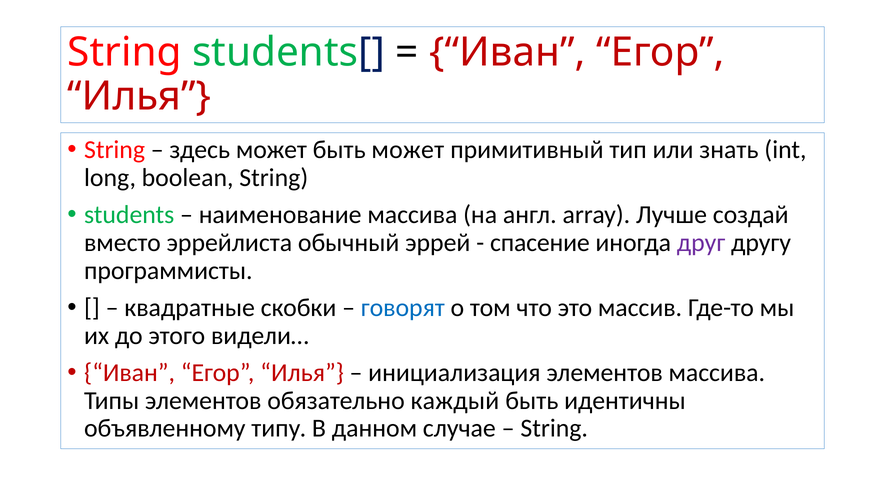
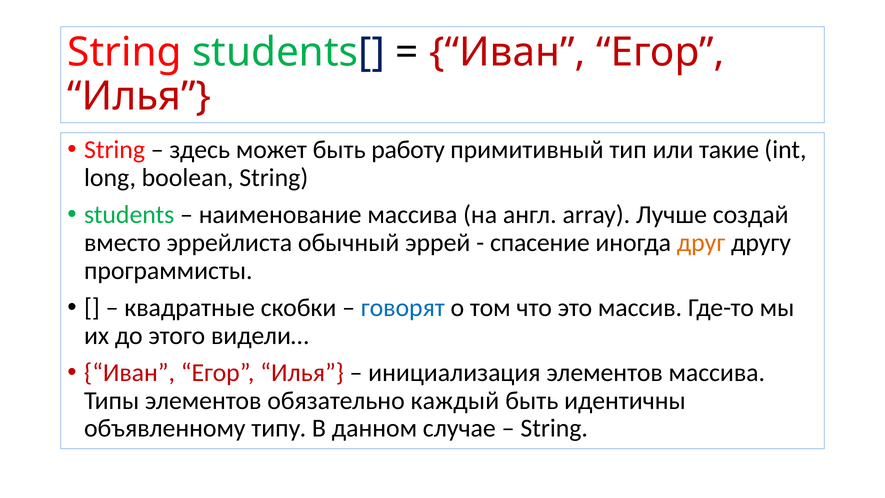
быть может: может -> работу (408, 150)
знать: знать -> такие (729, 150)
друг colour: purple -> orange (701, 243)
